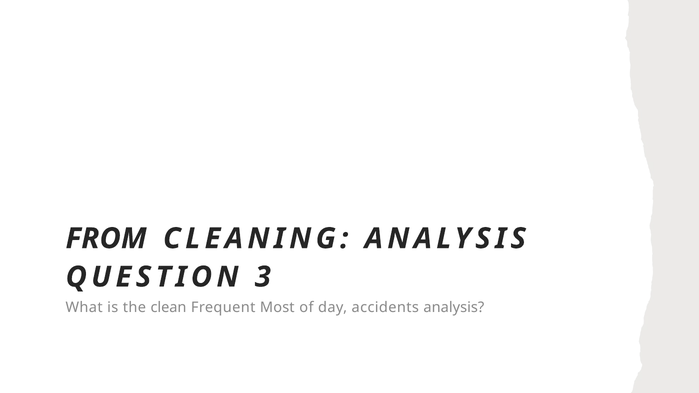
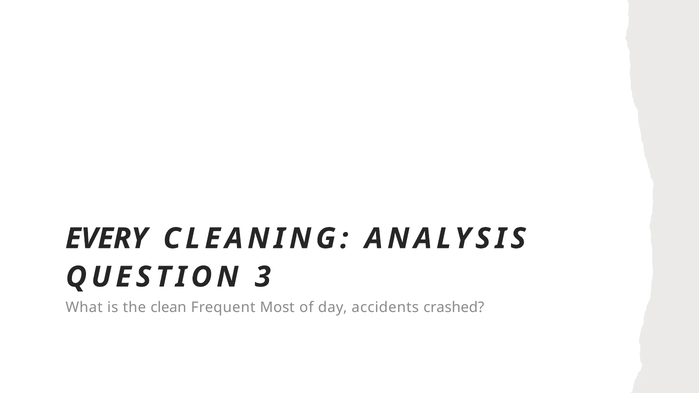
FROM: FROM -> EVERY (106, 239)
accidents analysis: analysis -> crashed (454, 308)
